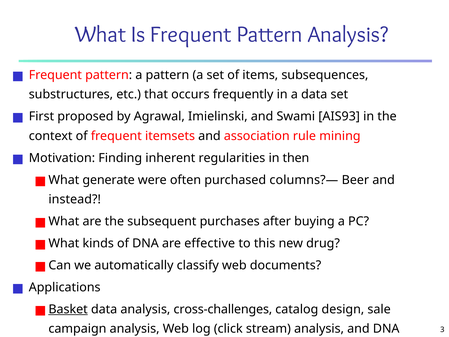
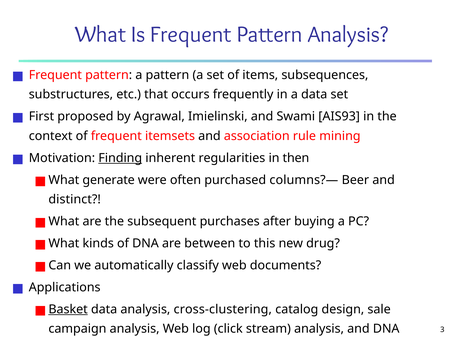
Finding underline: none -> present (120, 158)
instead: instead -> distinct (75, 199)
effective: effective -> between (210, 243)
cross-challenges: cross-challenges -> cross-clustering (223, 309)
